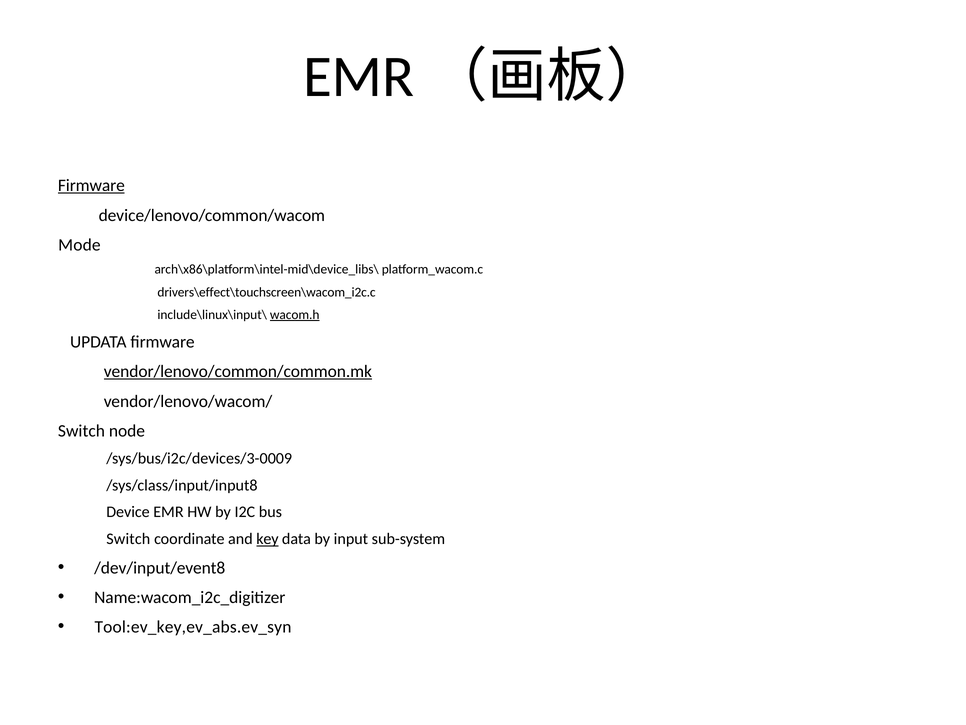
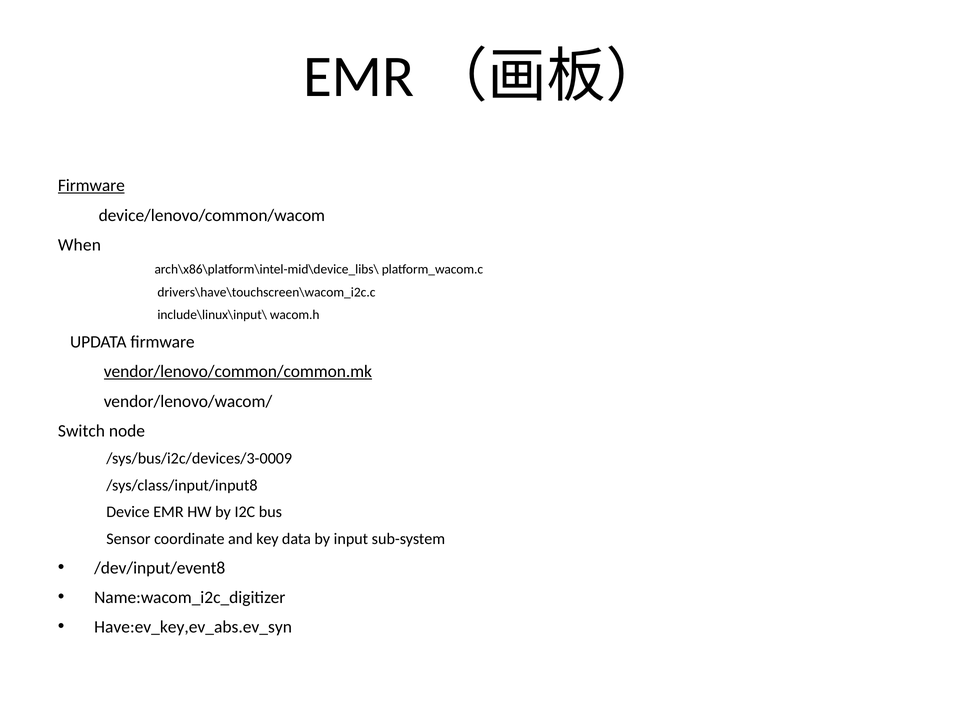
Mode: Mode -> When (79, 245)
drivers\effect\touchscreen\wacom_i2c.c: drivers\effect\touchscreen\wacom_i2c.c -> drivers\have\touchscreen\wacom_i2c.c (266, 292)
wacom.h underline: present -> none (295, 314)
Switch: Switch -> Sensor (128, 539)
key underline: present -> none (267, 539)
Tool:ev_key,ev_abs.ev_syn: Tool:ev_key,ev_abs.ev_syn -> Have:ev_key,ev_abs.ev_syn (193, 627)
